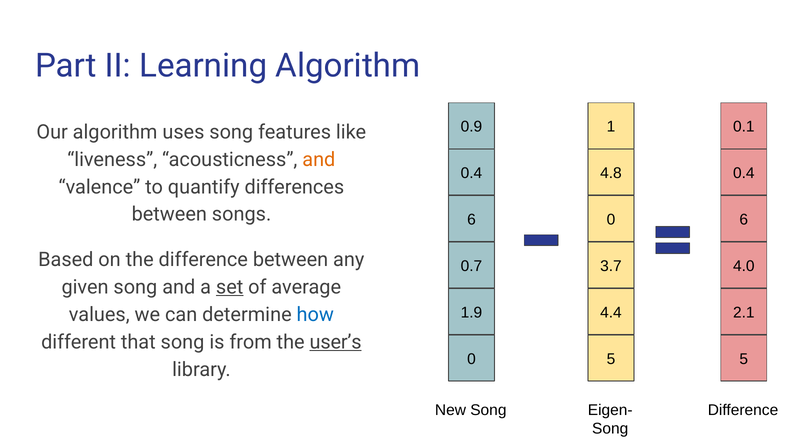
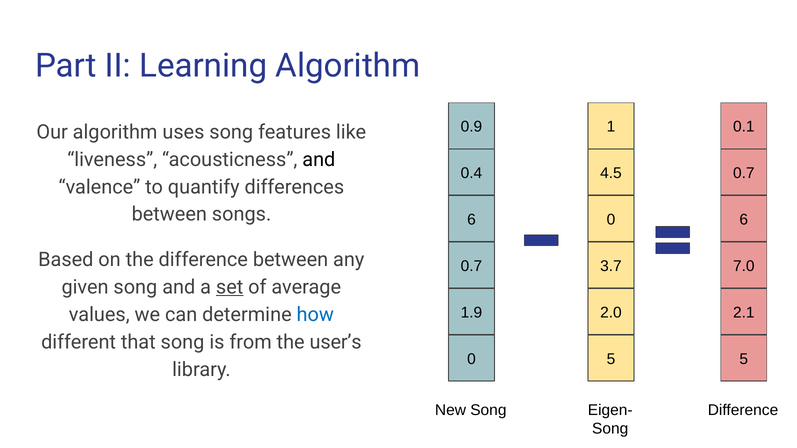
and colour: orange -> black (319, 160)
4.8: 4.8 -> 4.5 (611, 173)
0.4: 0.4 -> 0.7 (744, 173)
4.0: 4.0 -> 7.0 (744, 266)
4.4: 4.4 -> 2.0 (611, 313)
user’s underline: present -> none (336, 342)
